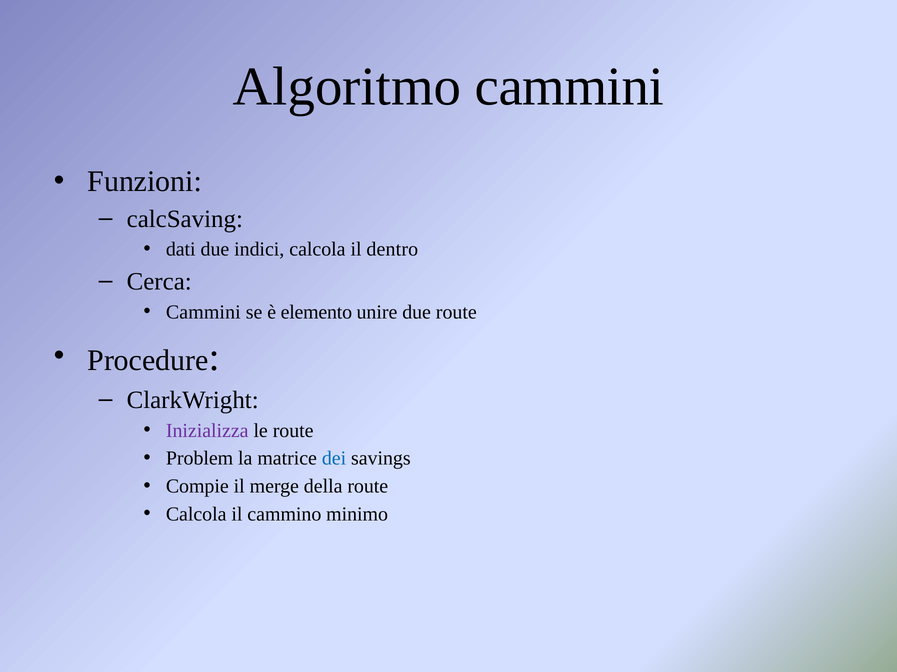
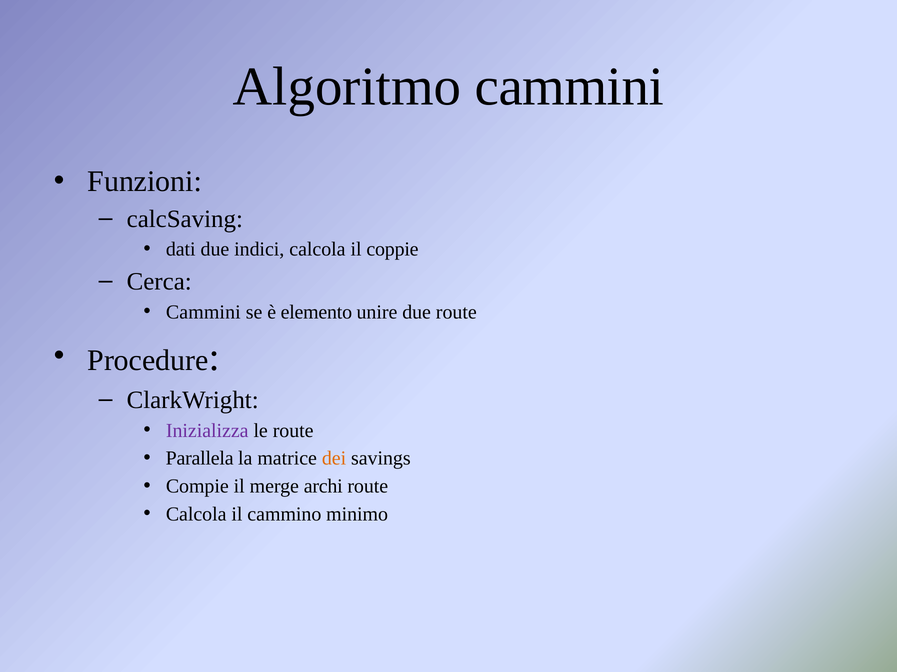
dentro: dentro -> coppie (393, 250)
Problem: Problem -> Parallela (200, 459)
dei colour: blue -> orange (334, 459)
della: della -> archi (323, 487)
